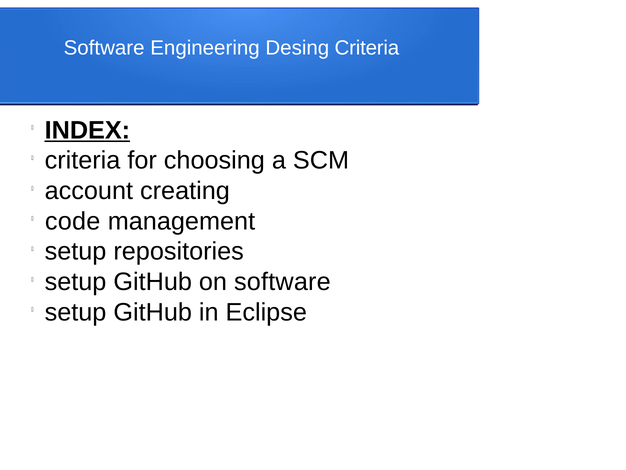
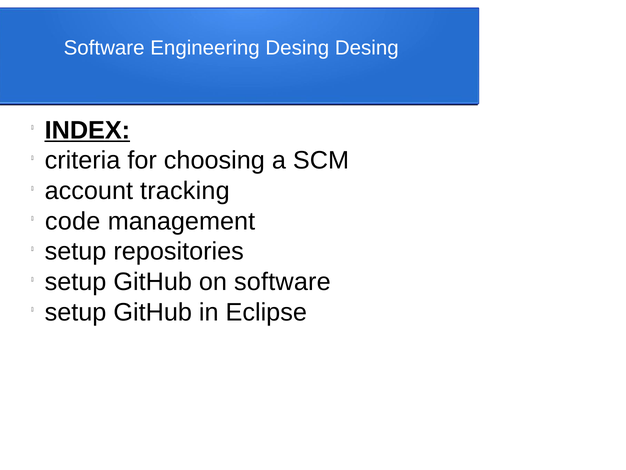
Desing Criteria: Criteria -> Desing (367, 48)
creating: creating -> tracking (185, 191)
